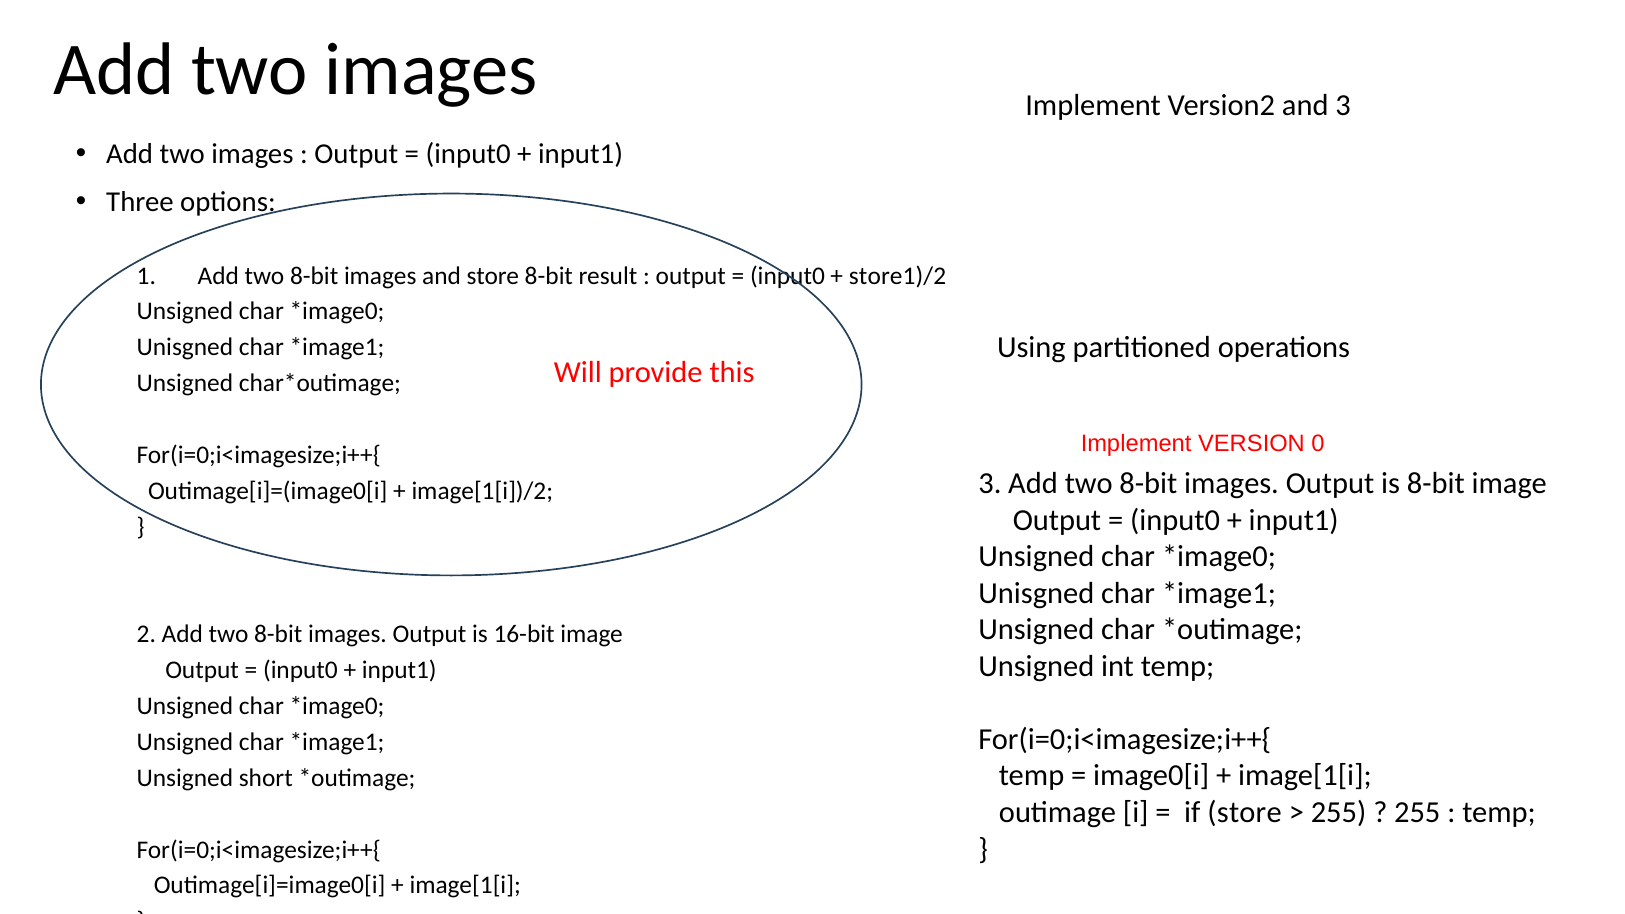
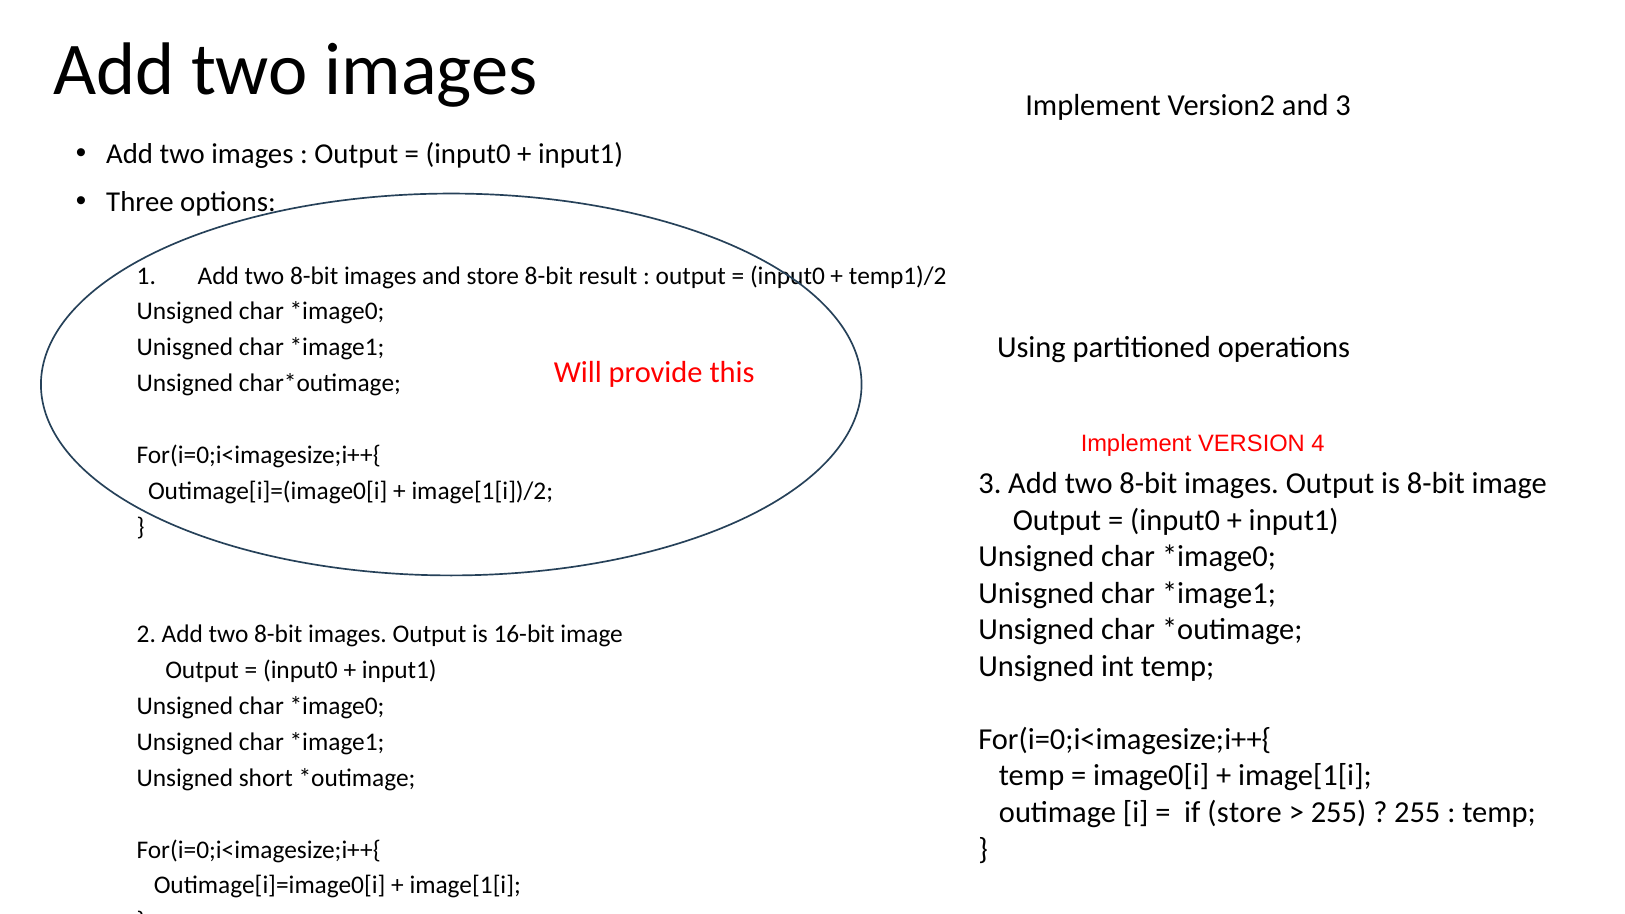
store1)/2: store1)/2 -> temp1)/2 (898, 276)
0: 0 -> 4 (1318, 444)
